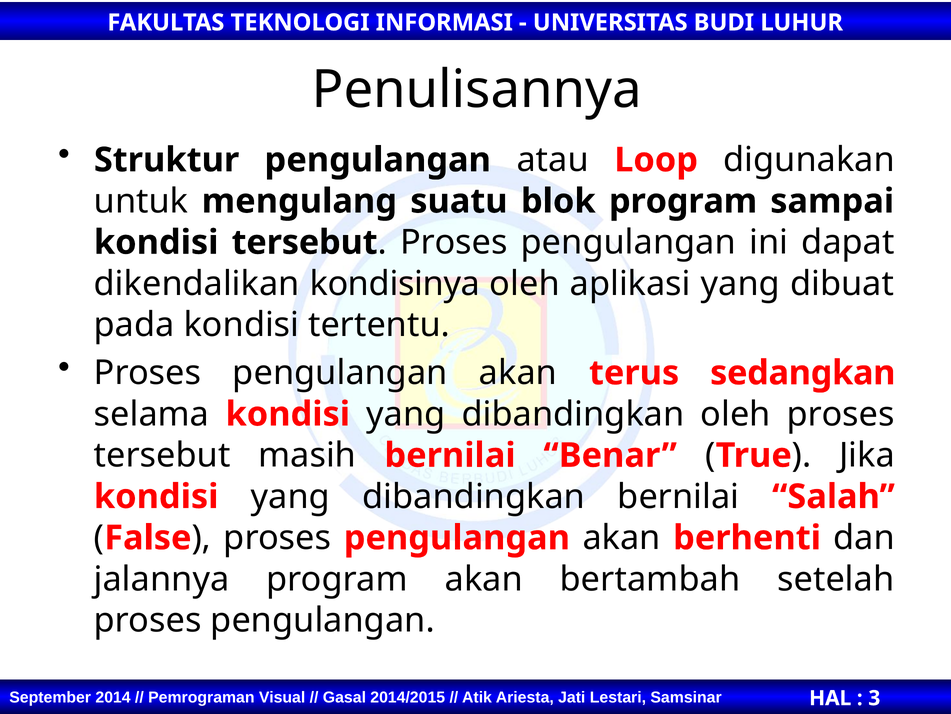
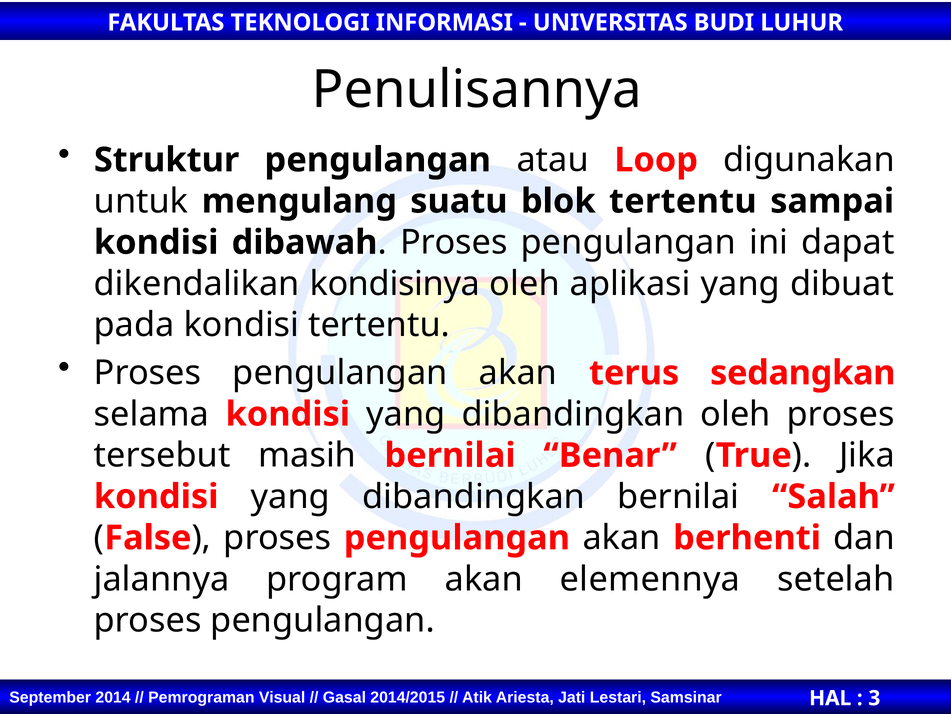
blok program: program -> tertentu (683, 201)
kondisi tersebut: tersebut -> dibawah (305, 242)
bertambah: bertambah -> elemennya (650, 579)
